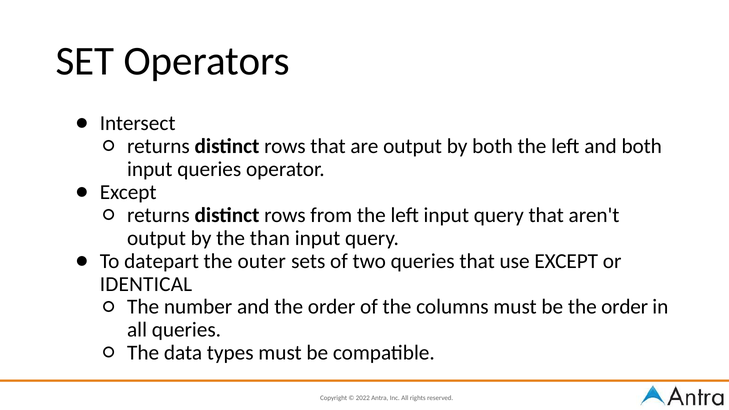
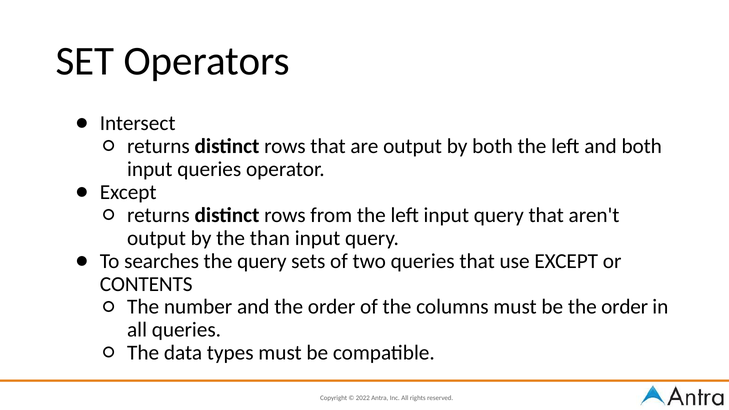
datepart: datepart -> searches (162, 261)
the outer: outer -> query (262, 261)
IDENTICAL: IDENTICAL -> CONTENTS (146, 284)
